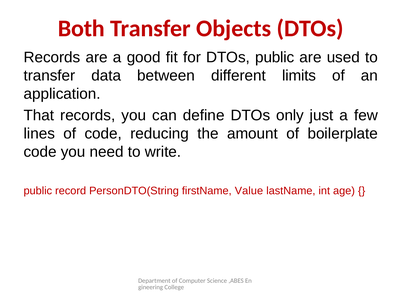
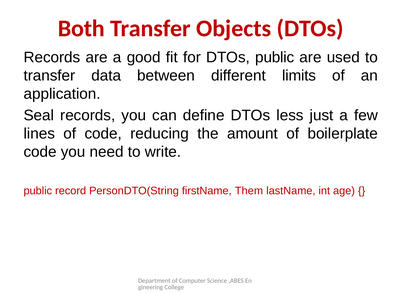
That: That -> Seal (39, 116)
only: only -> less (290, 116)
Value: Value -> Them (249, 191)
